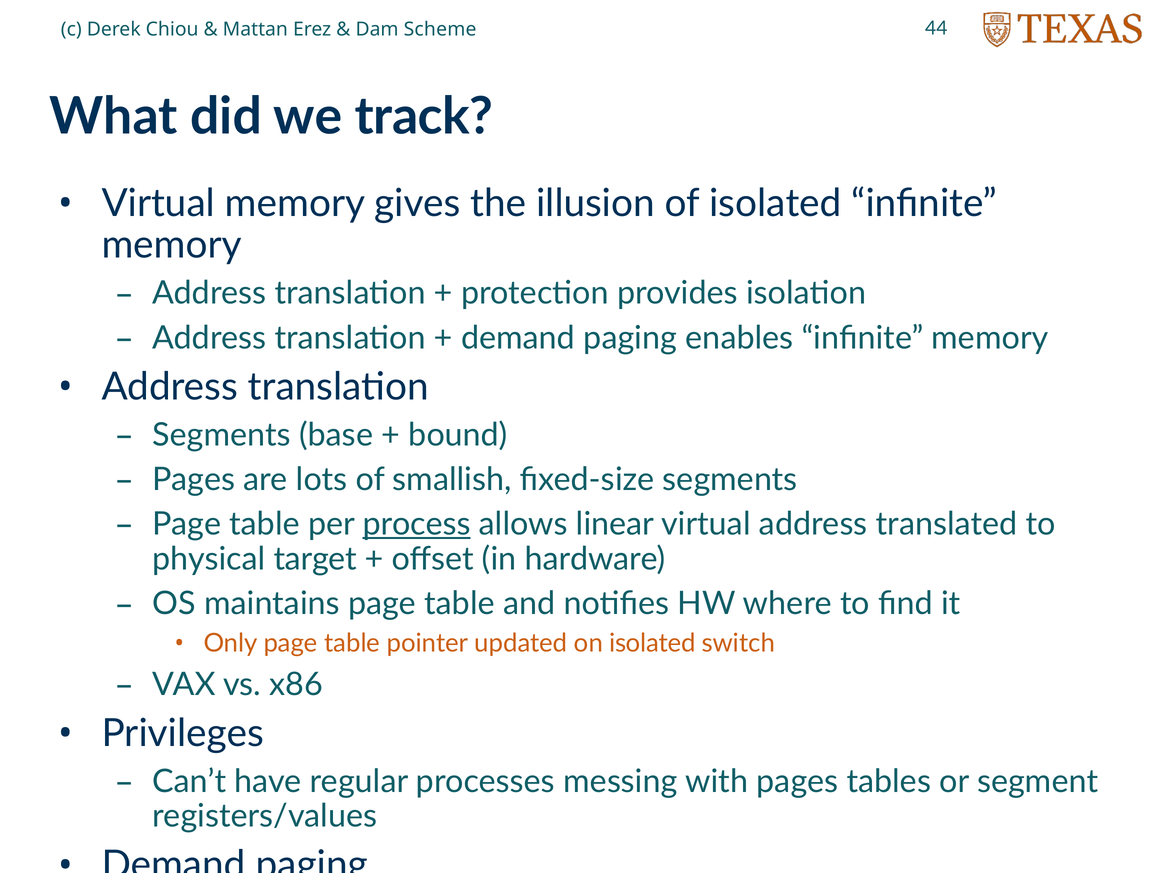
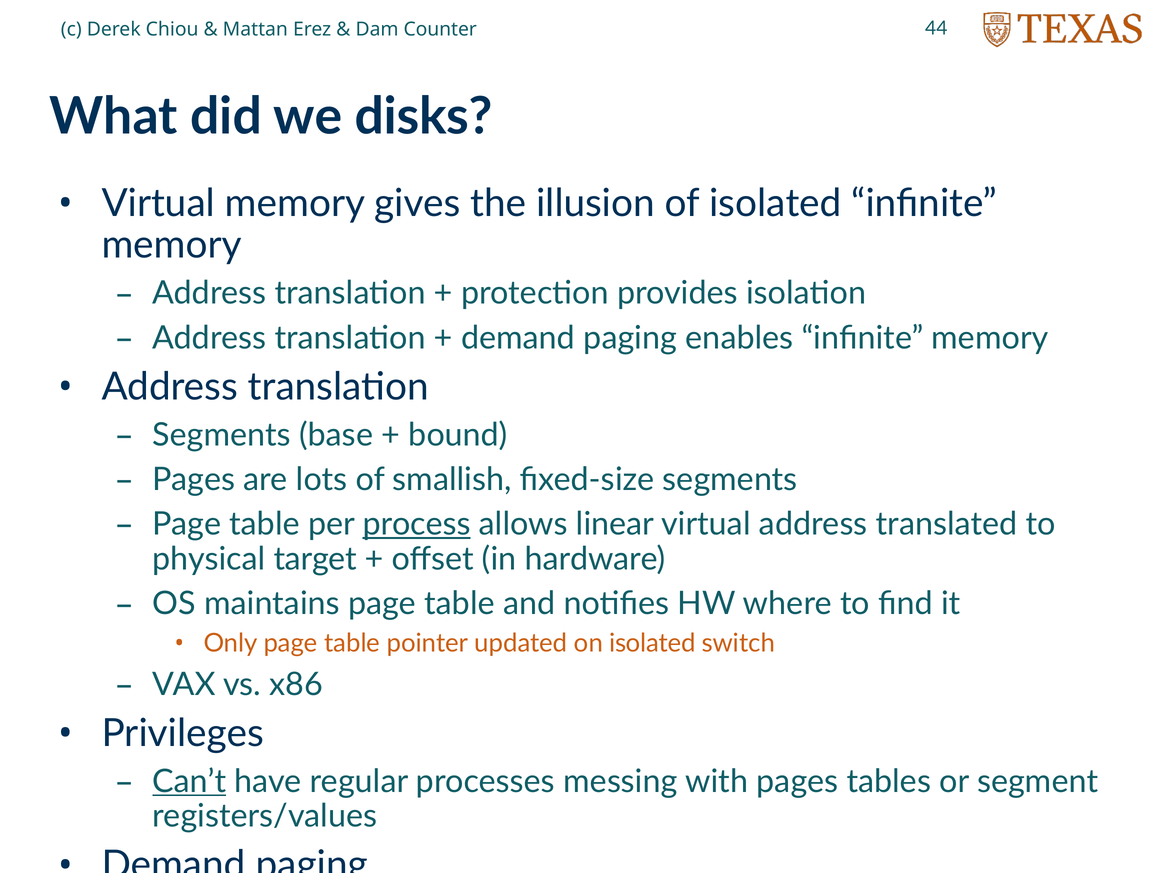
Scheme: Scheme -> Counter (440, 29)
track: track -> disks (424, 117)
Can’t underline: none -> present (189, 781)
